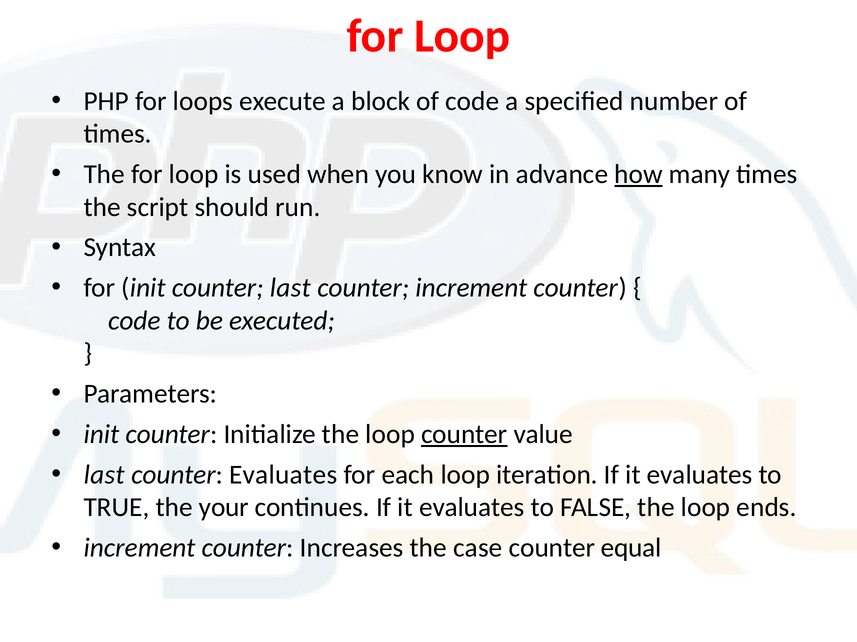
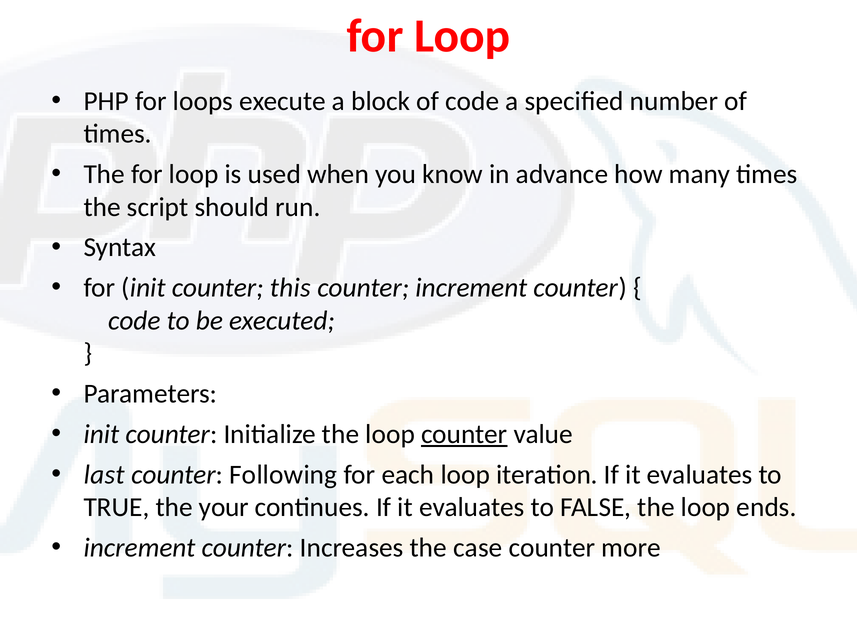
how underline: present -> none (638, 174)
counter last: last -> this (290, 288)
counter Evaluates: Evaluates -> Following (283, 475)
equal: equal -> more (631, 548)
